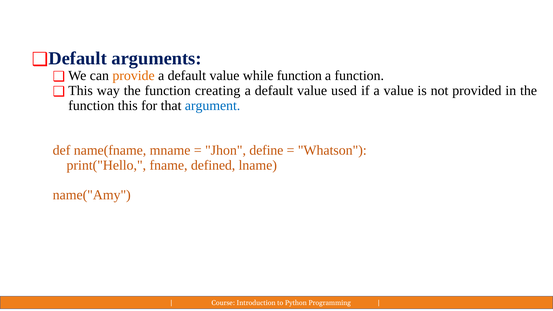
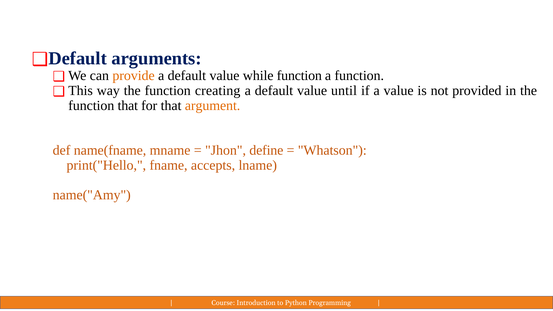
used: used -> until (344, 91)
function this: this -> that (128, 106)
argument colour: blue -> orange (213, 106)
defined: defined -> accepts (213, 165)
